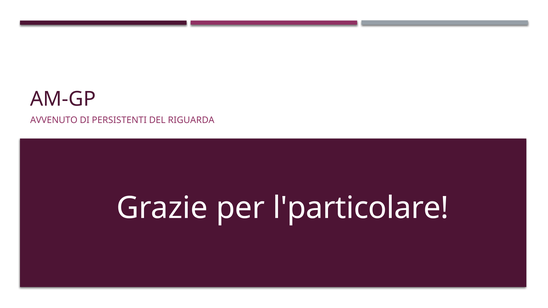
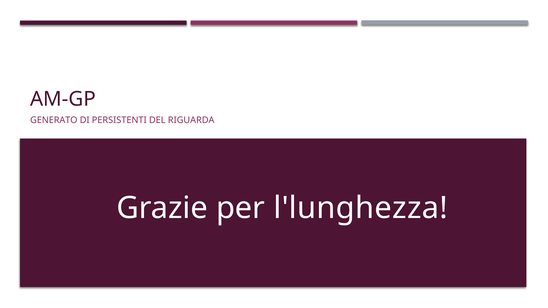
AVVENUTO: AVVENUTO -> GENERATO (54, 120)
l'particolare: l'particolare -> l'lunghezza (361, 208)
